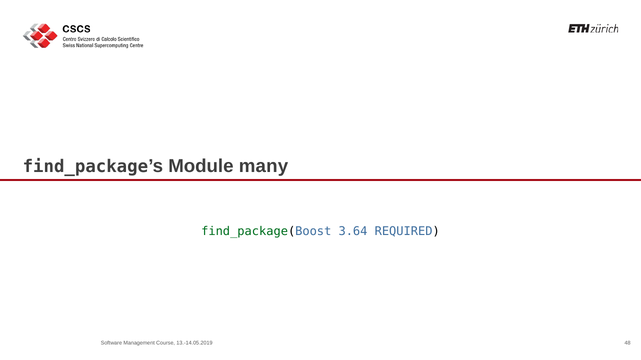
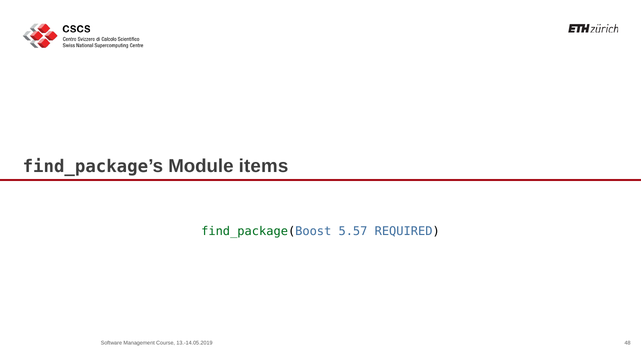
many: many -> items (264, 167)
3.64: 3.64 -> 5.57 (353, 231)
